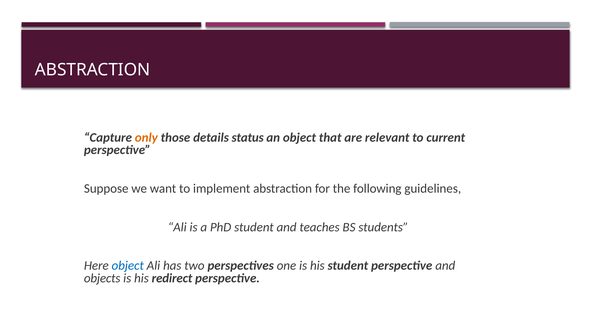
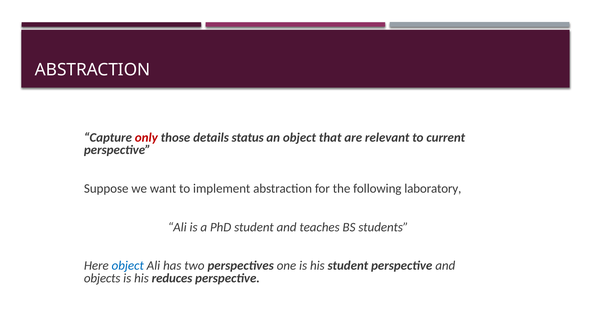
only colour: orange -> red (146, 137)
guidelines: guidelines -> laboratory (433, 188)
redirect: redirect -> reduces (172, 278)
